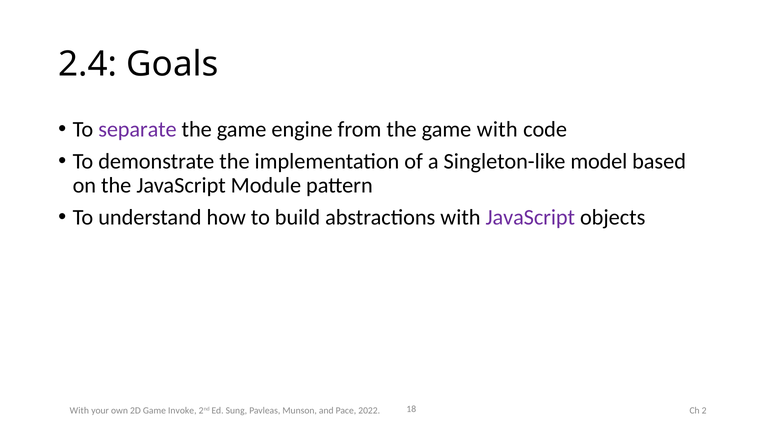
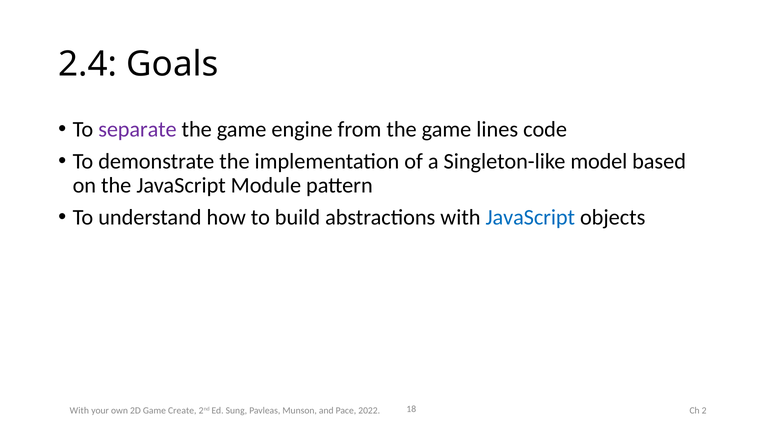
game with: with -> lines (497, 129)
JavaScript colour: purple -> blue (530, 218)
Invoke: Invoke -> Create (182, 411)
